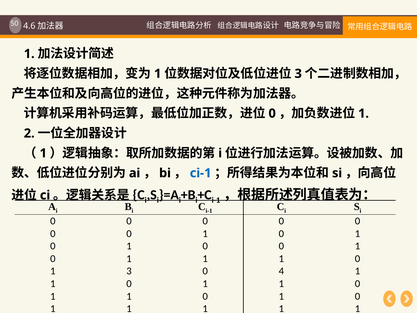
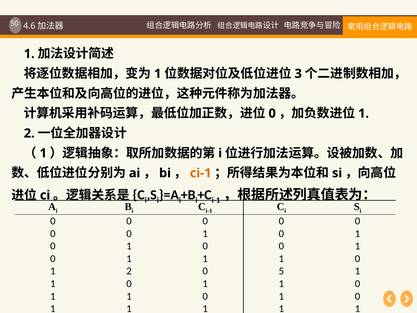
ci-1 colour: blue -> orange (201, 173)
3: 3 -> 2 (129, 271)
4: 4 -> 5 (281, 271)
